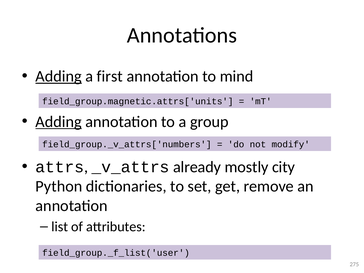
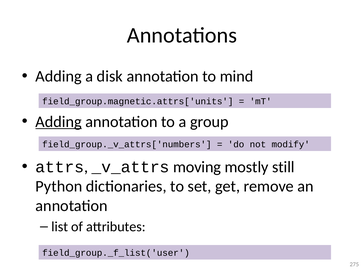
Adding underline: present -> none (59, 76)
first: first -> disk (110, 76)
already: already -> moving (197, 167)
city: city -> still (283, 167)
